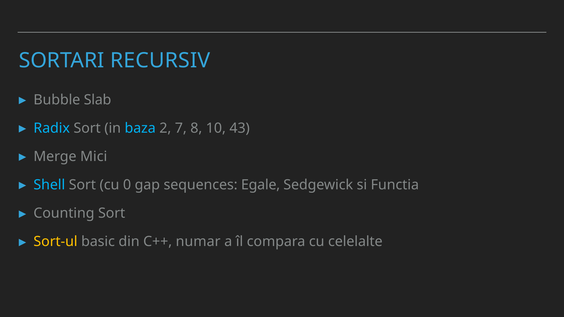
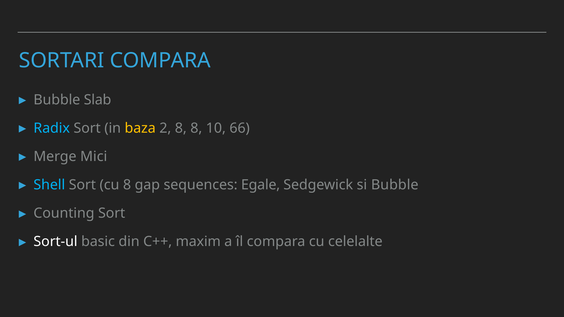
SORTARI RECURSIV: RECURSIV -> COMPARA (160, 60)
baza colour: light blue -> yellow (140, 128)
2 7: 7 -> 8 (181, 128)
43: 43 -> 66 (240, 128)
cu 0: 0 -> 8 (127, 185)
si Functia: Functia -> Bubble (395, 185)
Sort-ul colour: yellow -> white (56, 242)
numar: numar -> maxim (198, 242)
